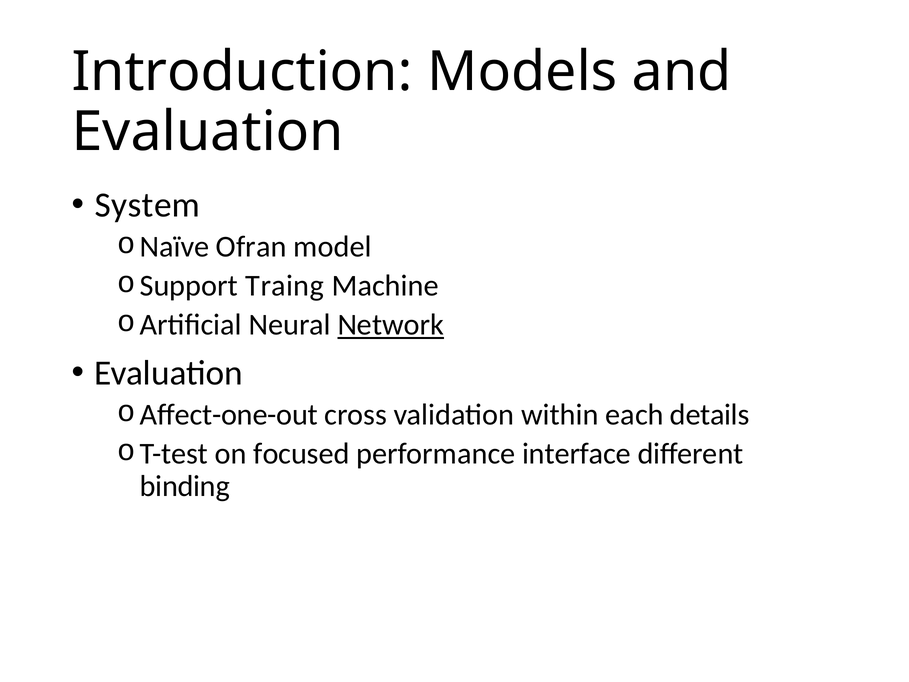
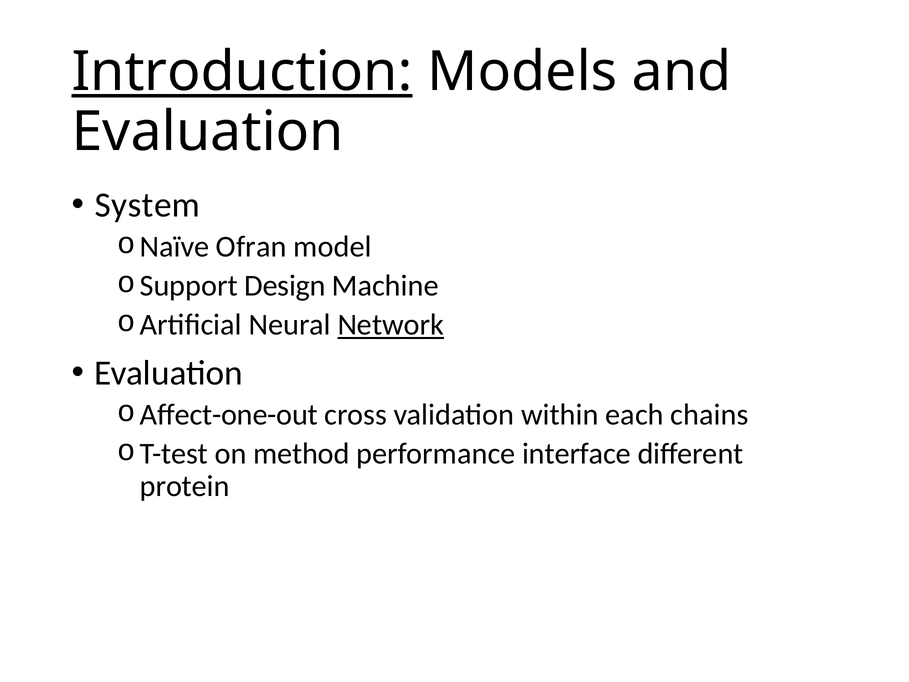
Introduction underline: none -> present (242, 72)
Traing: Traing -> Design (285, 286)
details: details -> chains (710, 415)
focused: focused -> method (301, 454)
binding: binding -> protein (185, 486)
